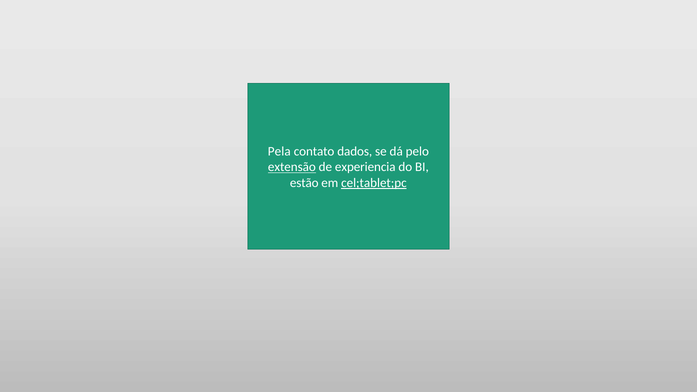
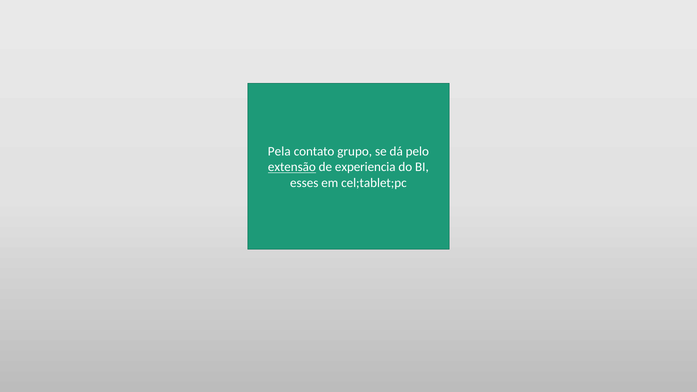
dados: dados -> grupo (355, 152)
estão: estão -> esses (304, 183)
cel;tablet;pc underline: present -> none (374, 183)
